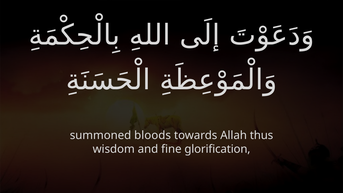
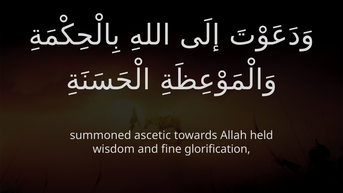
bloods: bloods -> ascetic (153, 135)
thus: thus -> held (262, 135)
